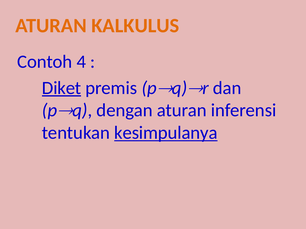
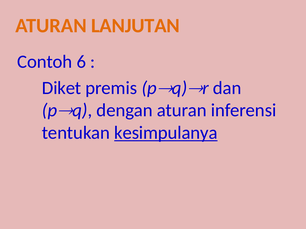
KALKULUS: KALKULUS -> LANJUTAN (135, 26)
4: 4 -> 6 (81, 62)
Diket underline: present -> none (62, 88)
